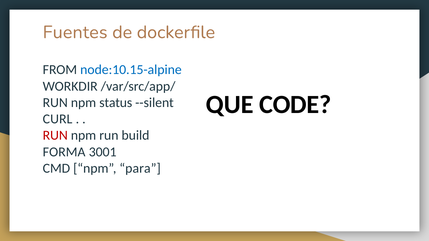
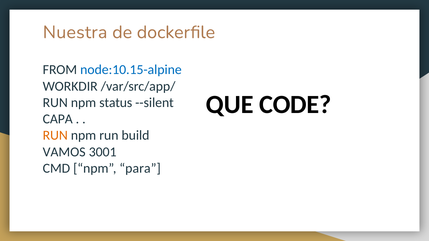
Fuentes: Fuentes -> Nuestra (75, 32)
CURL: CURL -> CAPA (58, 119)
RUN colour: red -> orange (55, 136)
FORMA: FORMA -> VAMOS (64, 152)
